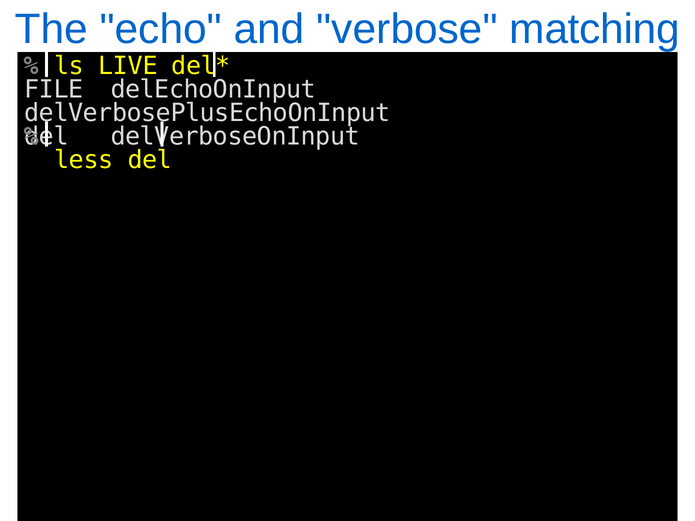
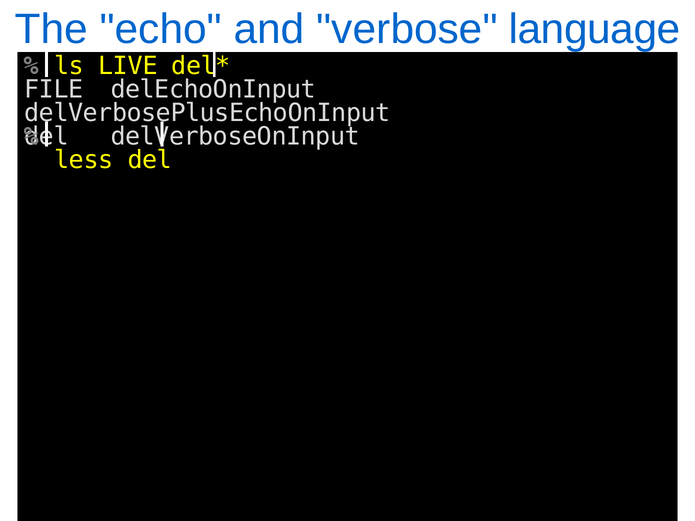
matching: matching -> language (595, 29)
